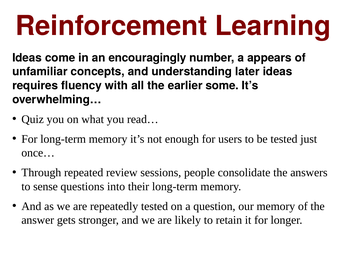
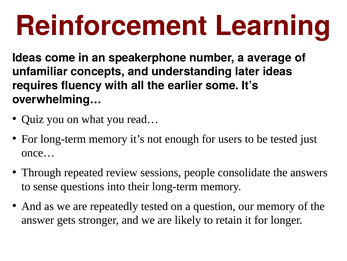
encouragingly: encouragingly -> speakerphone (147, 58)
appears: appears -> average (269, 58)
